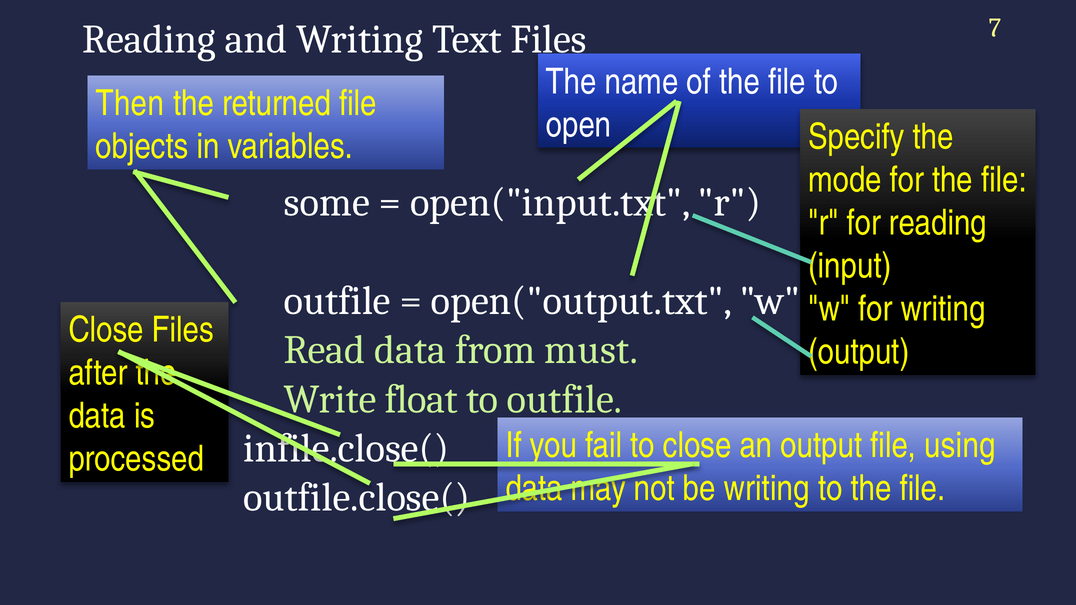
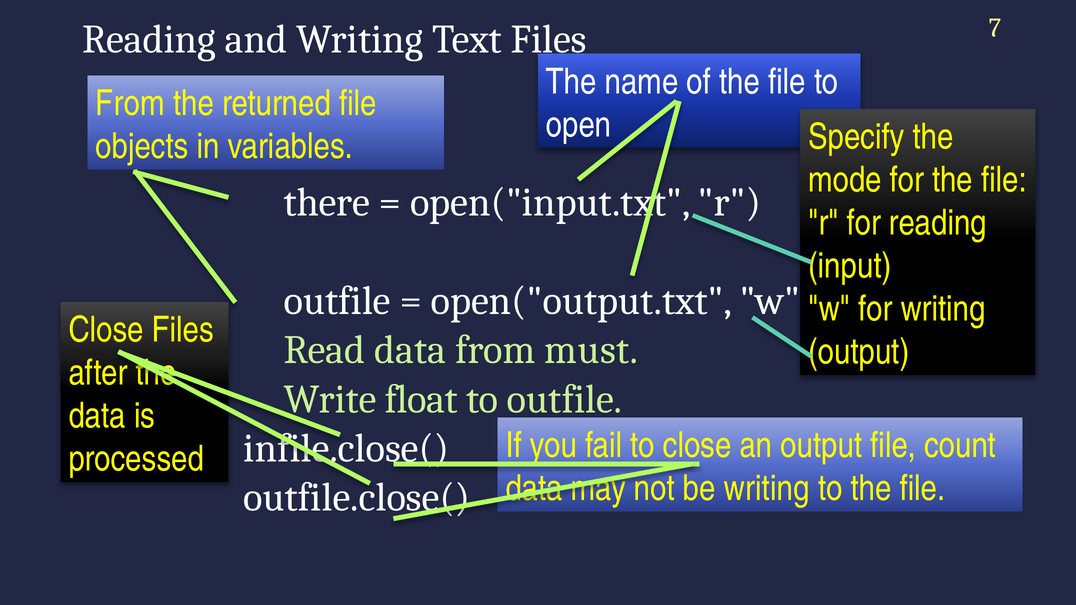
Then: Then -> From (130, 103)
some: some -> there (327, 203)
using: using -> count (960, 446)
